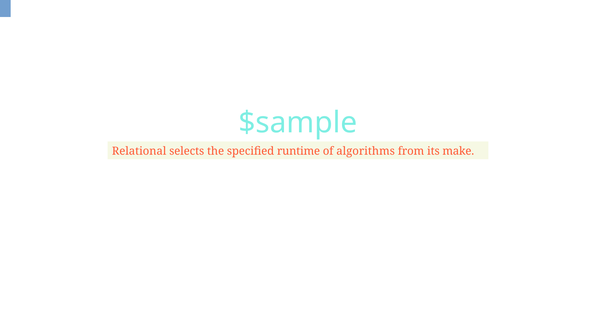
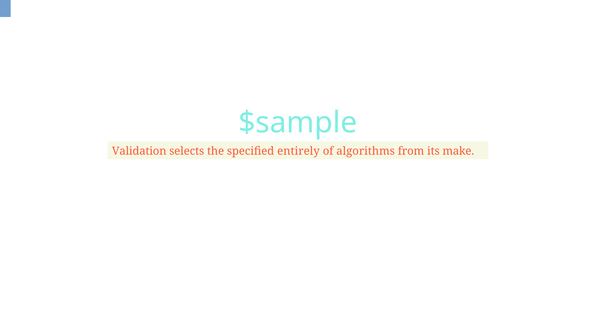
Relational: Relational -> Validation (139, 151)
runtime: runtime -> entirely (298, 151)
